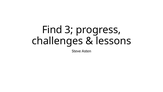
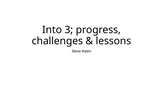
Find: Find -> Into (52, 30)
